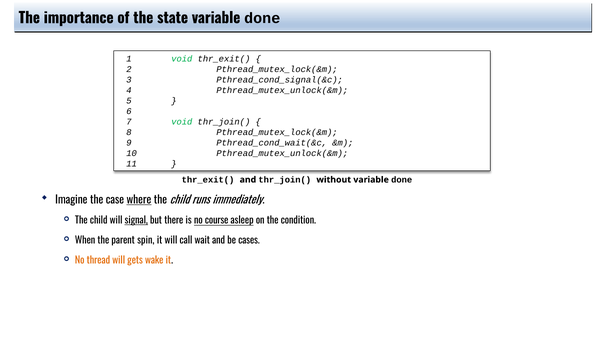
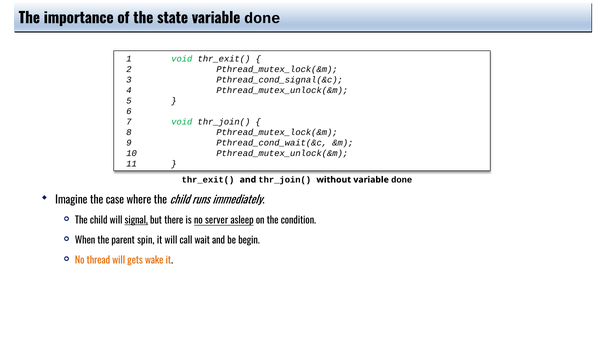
where underline: present -> none (139, 200)
course: course -> server (217, 221)
cases: cases -> begin (249, 241)
